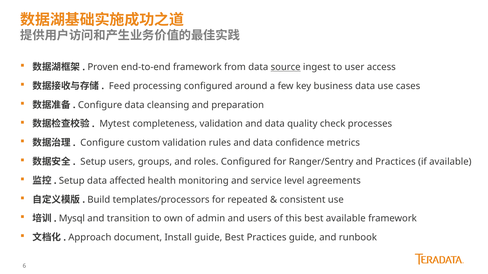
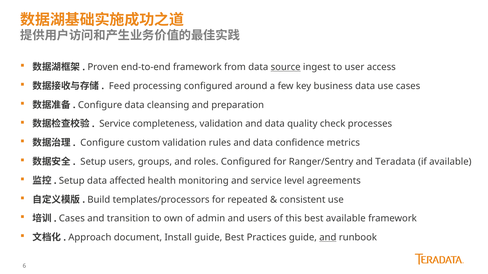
Mytest: Mytest -> Service (115, 124)
and Practices: Practices -> Teradata (395, 162)
Mysql: Mysql -> Cases (72, 219)
and underline: none -> present (328, 238)
